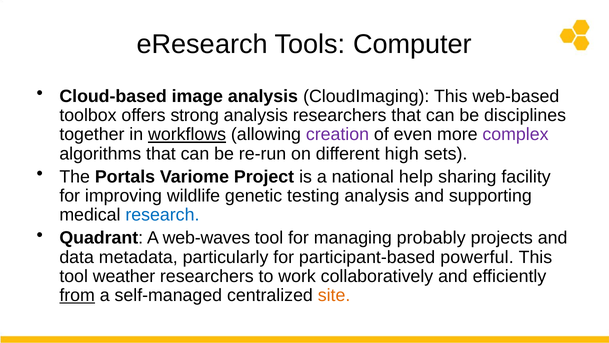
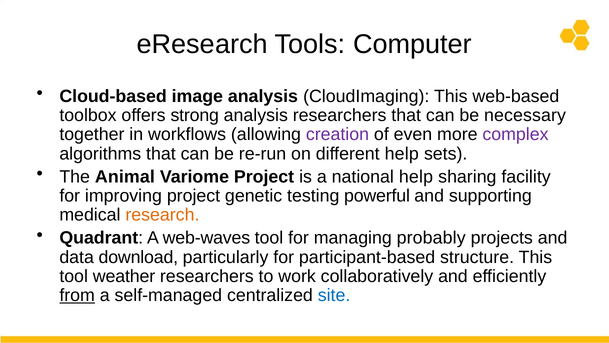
disciplines: disciplines -> necessary (525, 115)
workflows underline: present -> none (187, 134)
different high: high -> help (402, 154)
Portals: Portals -> Animal (125, 176)
improving wildlife: wildlife -> project (193, 196)
testing analysis: analysis -> powerful (377, 196)
research colour: blue -> orange (162, 215)
metadata: metadata -> download (138, 257)
powerful: powerful -> structure (477, 257)
site colour: orange -> blue (334, 295)
